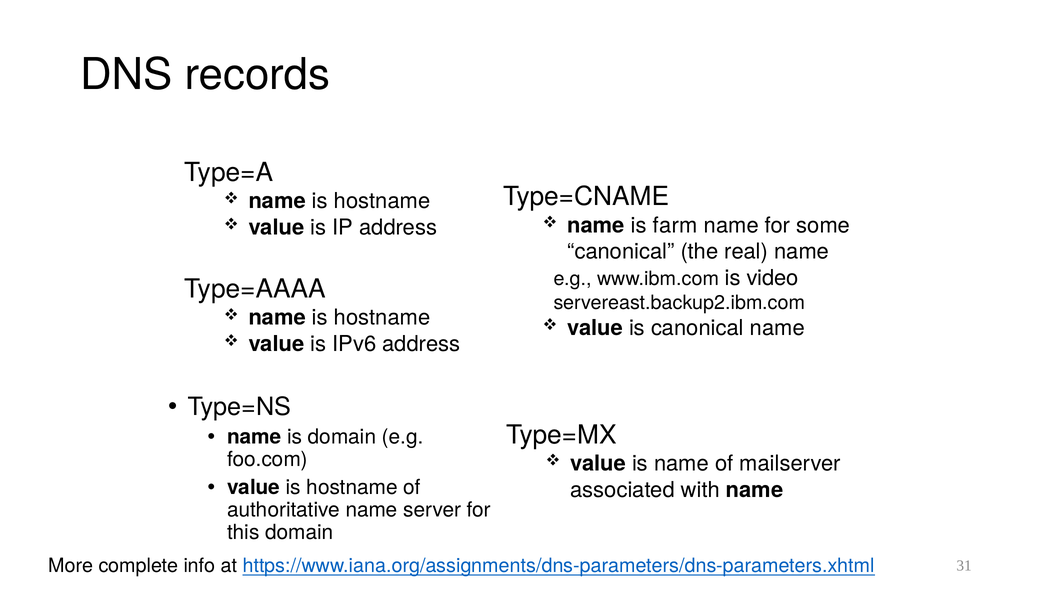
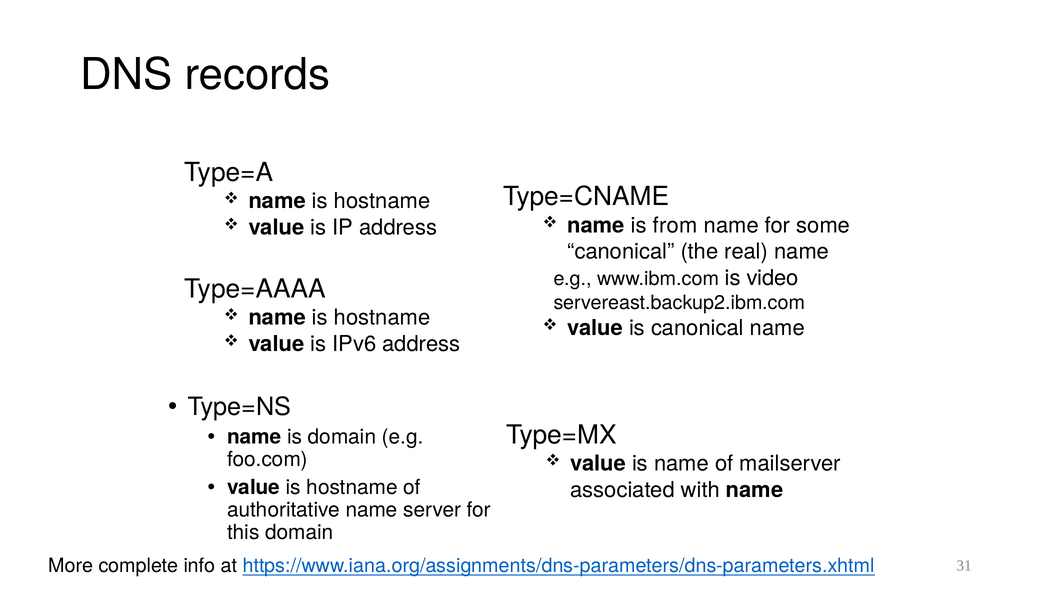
farm: farm -> from (675, 225)
